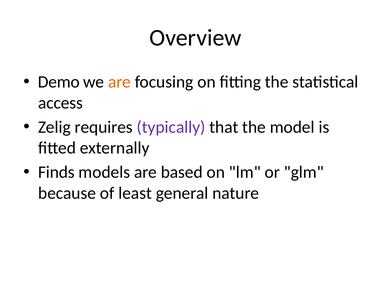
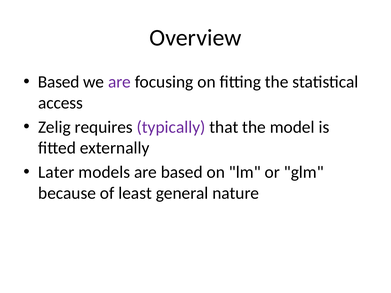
Demo: Demo -> Based (59, 82)
are colour: orange -> purple (119, 82)
Finds: Finds -> Later (56, 172)
